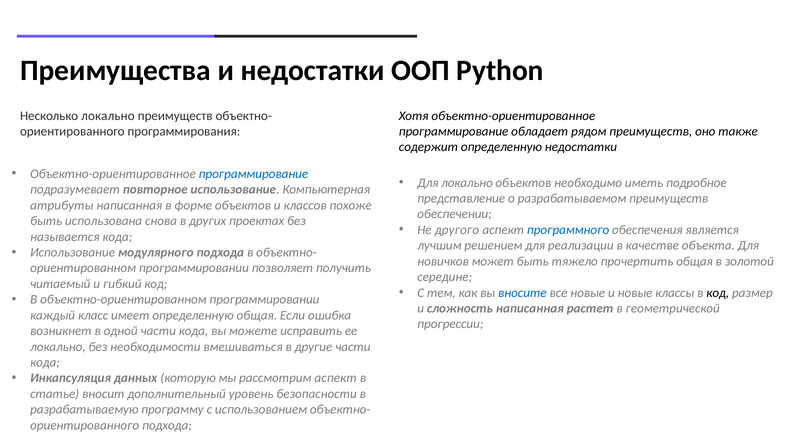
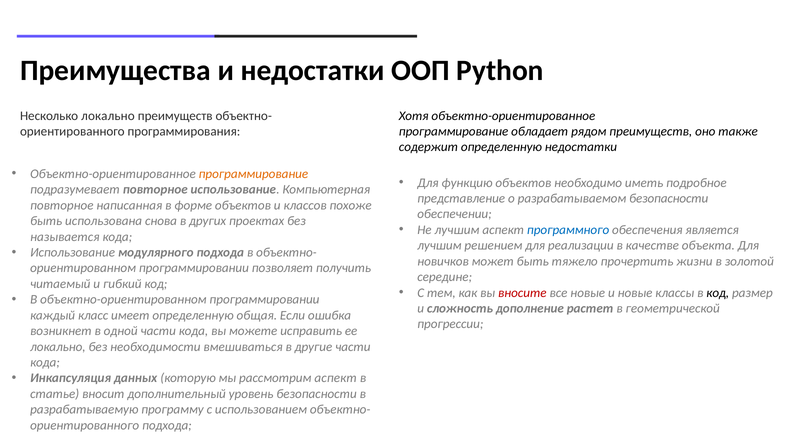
программирование colour: blue -> orange (253, 174)
Для локально: локально -> функцию (467, 183)
разрабатываемом преимуществ: преимуществ -> безопасности (669, 199)
атрибуты: атрибуты -> повторное (62, 205)
Не другого: другого -> лучшим (457, 230)
прочертить общая: общая -> жизни (694, 261)
вносите colour: blue -> red (522, 293)
сложность написанная: написанная -> дополнение (530, 309)
